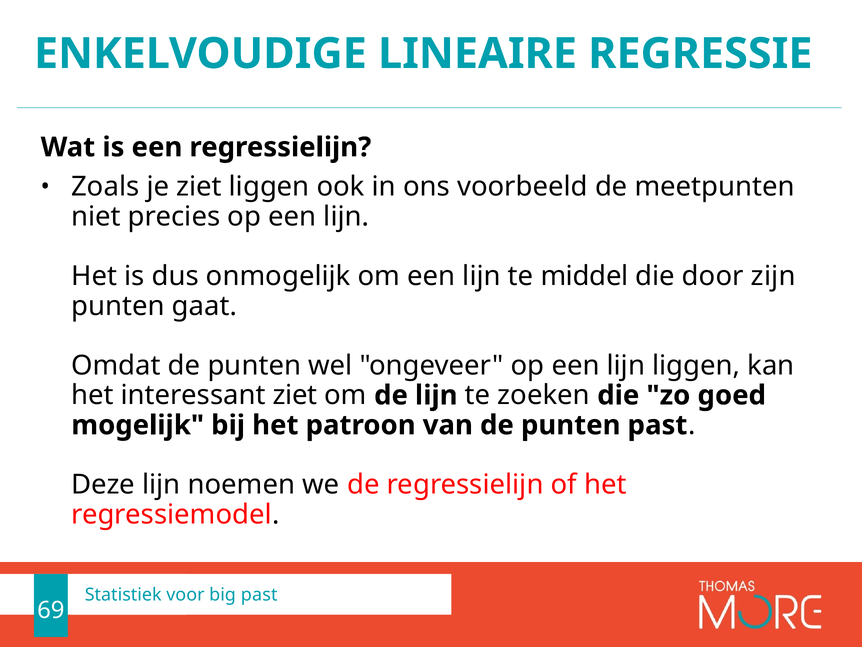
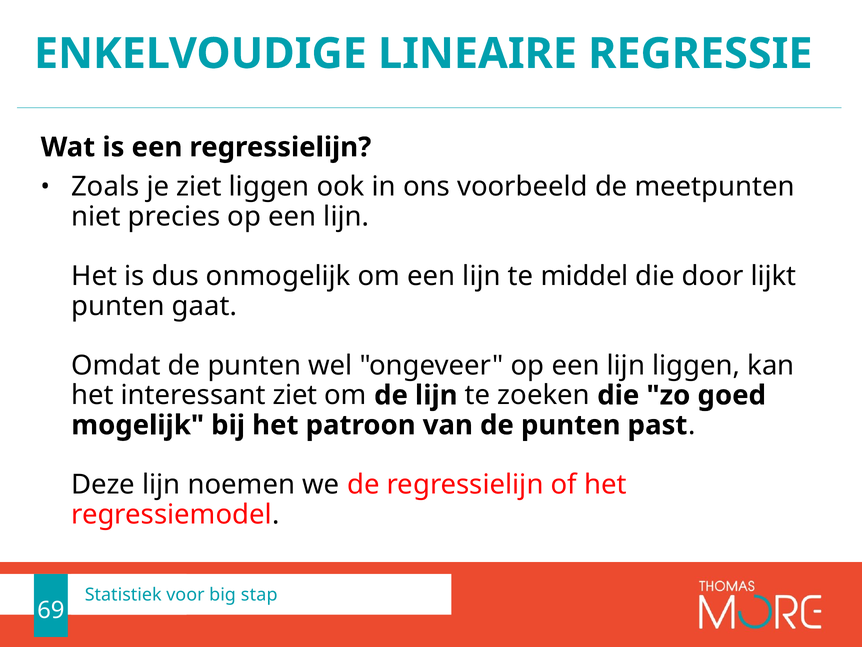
zijn: zijn -> lijkt (773, 276)
big past: past -> stap (259, 595)
